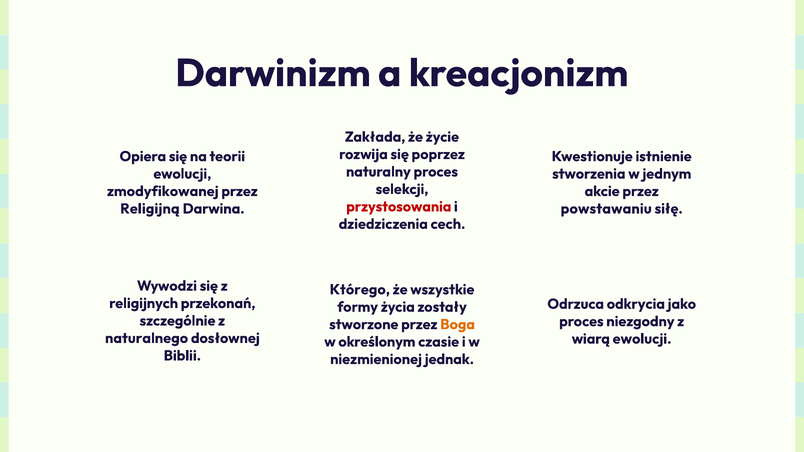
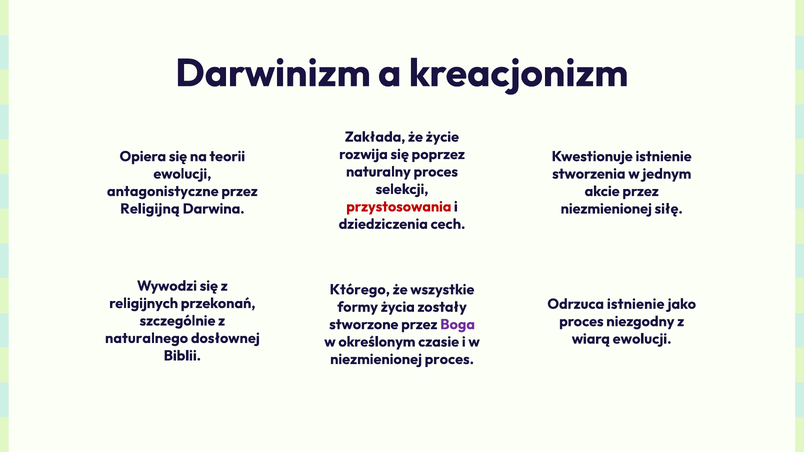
zmodyfikowanej: zmodyfikowanej -> antagonistyczne (163, 191)
powstawaniu: powstawaniu -> niezmienionej (606, 209)
Odrzuca odkrycia: odkrycia -> istnienie (636, 304)
Boga colour: orange -> purple (458, 325)
niezmienionej jednak: jednak -> proces (449, 359)
